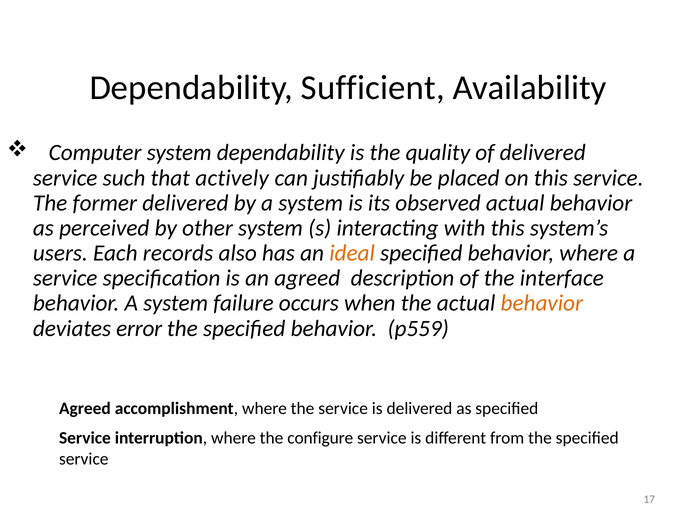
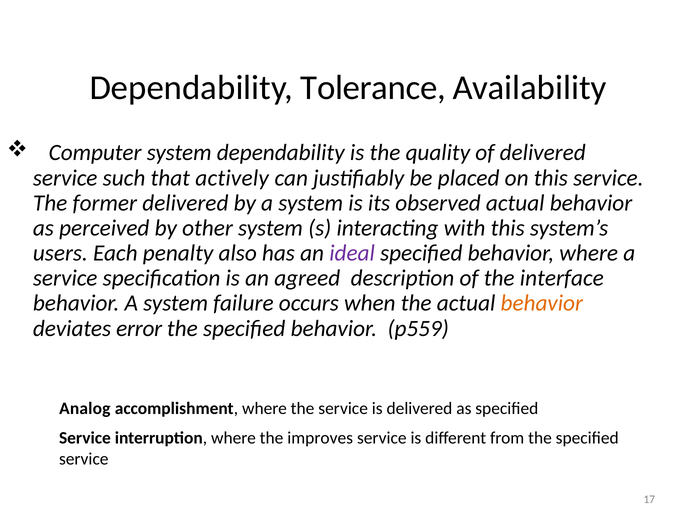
Sufficient: Sufficient -> Tolerance (373, 88)
records: records -> penalty (178, 253)
ideal colour: orange -> purple (352, 253)
Agreed: Agreed -> Analog (85, 408)
configure: configure -> improves (320, 438)
